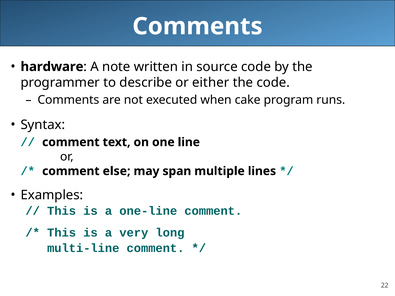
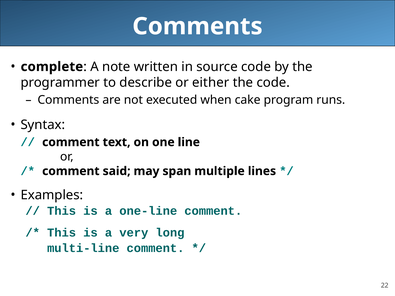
hardware: hardware -> complete (52, 67)
else: else -> said (117, 171)
